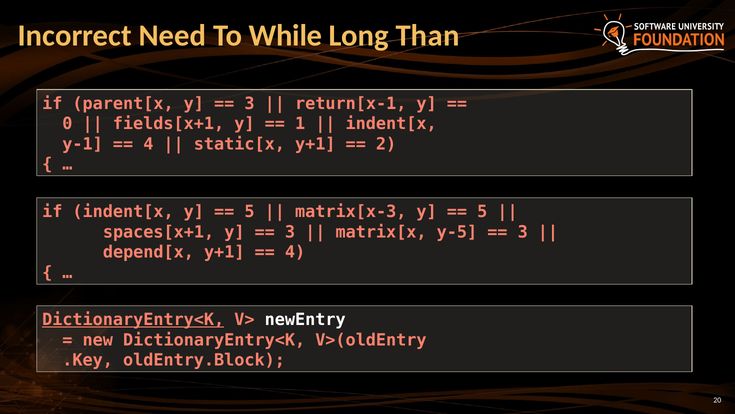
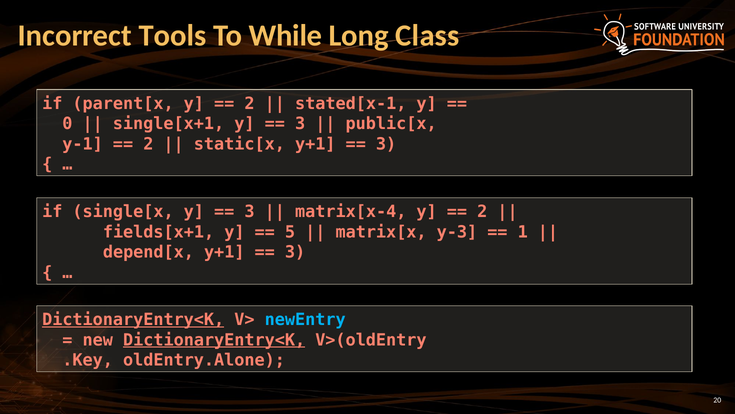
Need: Need -> Tools (172, 36)
Than: Than -> Class (428, 36)
3: 3 -> 2 (250, 103)
return[x-1: return[x-1 -> stated[x-1 (351, 103)
fields[x+1: fields[x+1 -> single[x+1 (169, 124)
1: 1 -> 3 (300, 124)
indent[x: indent[x -> public[x (391, 124)
4: 4 -> 2 (148, 144)
2: 2 -> 3 (386, 144)
if indent[x: indent[x -> single[x (123, 212)
5: 5 -> 3 (250, 212)
matrix[x-3: matrix[x-3 -> matrix[x-4 (351, 212)
5: 5 -> 2 (482, 212)
spaces[x+1: spaces[x+1 -> fields[x+1 (159, 232)
3: 3 -> 5 (290, 232)
y-5: y-5 -> y-3 (457, 232)
3: 3 -> 1 (523, 232)
4: 4 -> 3 (295, 252)
newEntry colour: white -> light blue (305, 319)
DictionaryEntry<K underline: none -> present (214, 340)
oldEntry.Block: oldEntry.Block -> oldEntry.Alone (204, 360)
